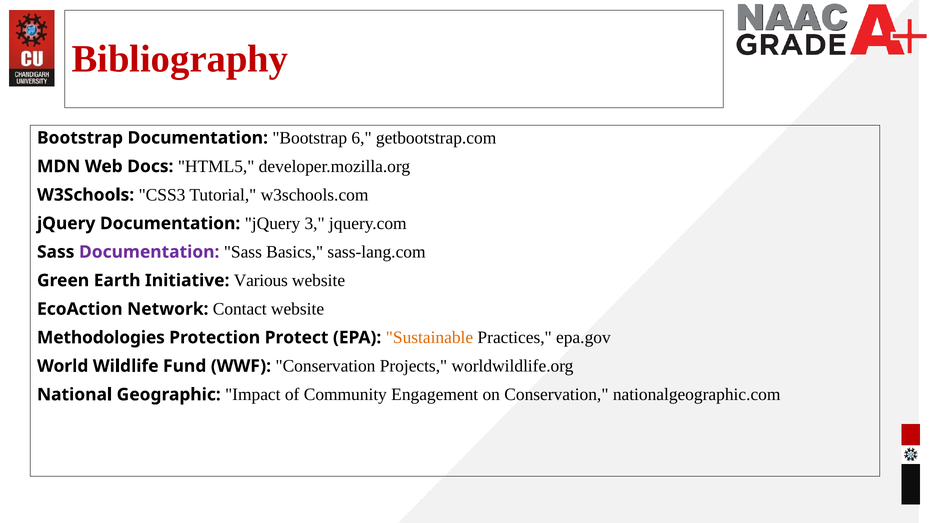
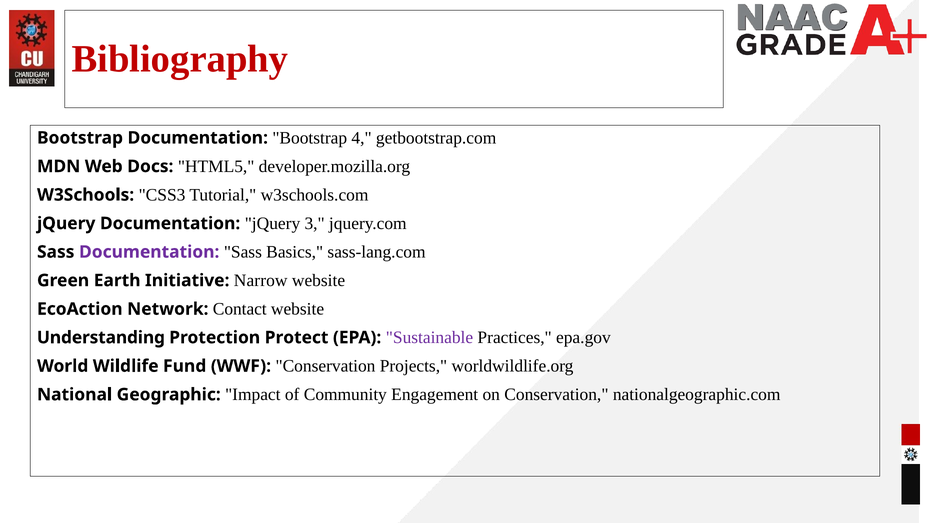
6: 6 -> 4 (362, 138)
Various: Various -> Narrow (261, 280)
Methodologies: Methodologies -> Understanding (101, 337)
Sustainable colour: orange -> purple (430, 337)
